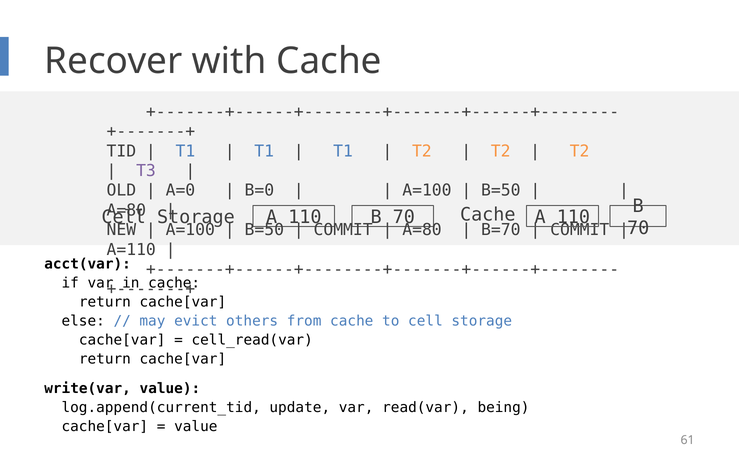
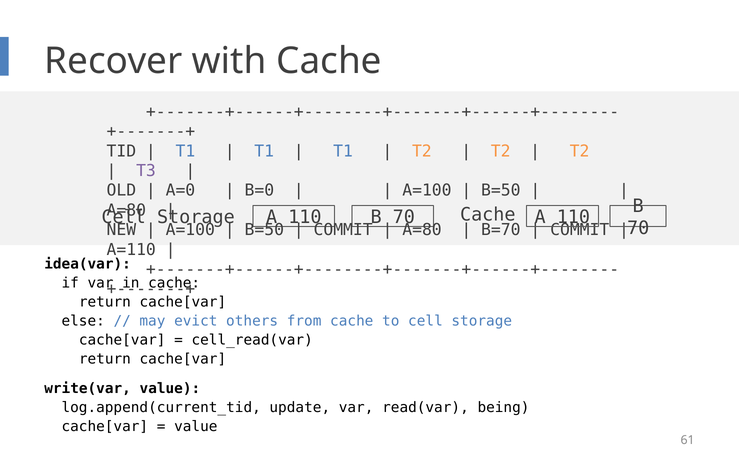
acct(var: acct(var -> idea(var (88, 264)
